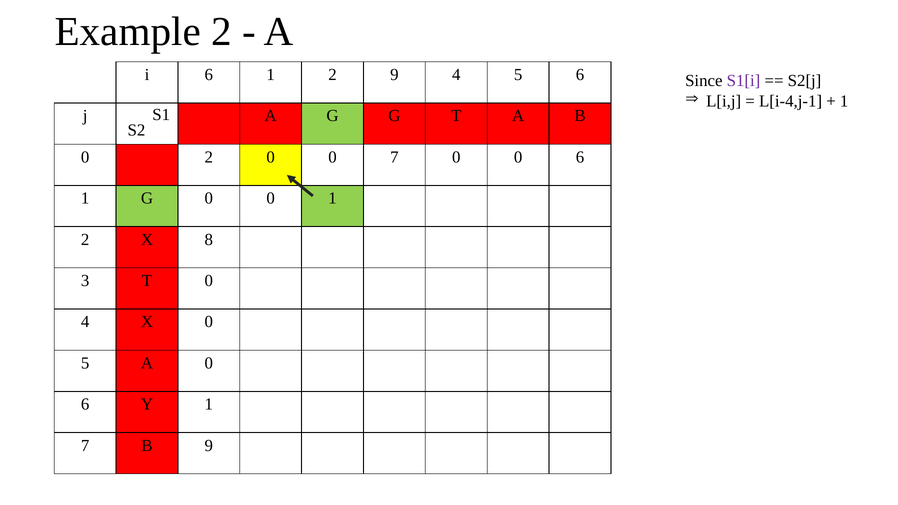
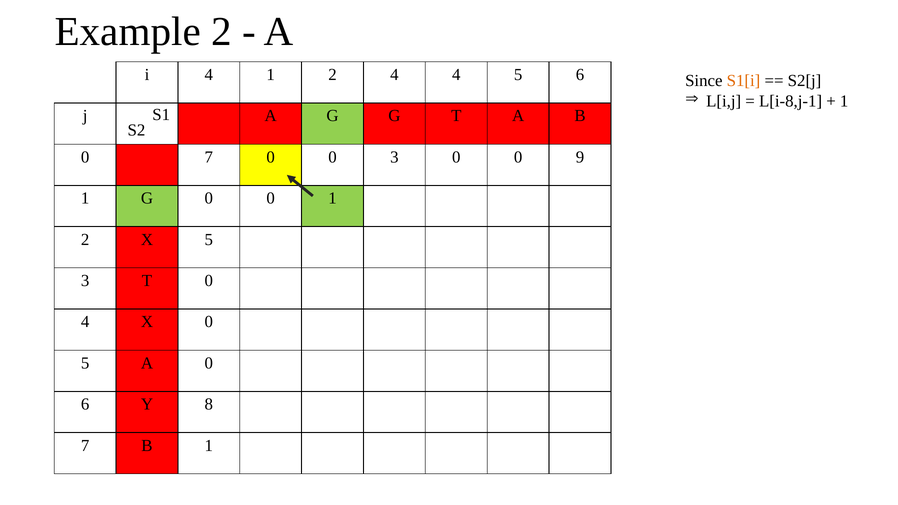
i 6: 6 -> 4 (209, 75)
2 9: 9 -> 4 (394, 75)
S1[i colour: purple -> orange (743, 81)
L[i-4,j-1: L[i-4,j-1 -> L[i-8,j-1 (791, 101)
0 2: 2 -> 7 (209, 157)
0 7: 7 -> 3 (394, 157)
0 0 6: 6 -> 9 (580, 157)
X 8: 8 -> 5 (209, 240)
Y 1: 1 -> 8 (209, 404)
B 9: 9 -> 1 (209, 446)
